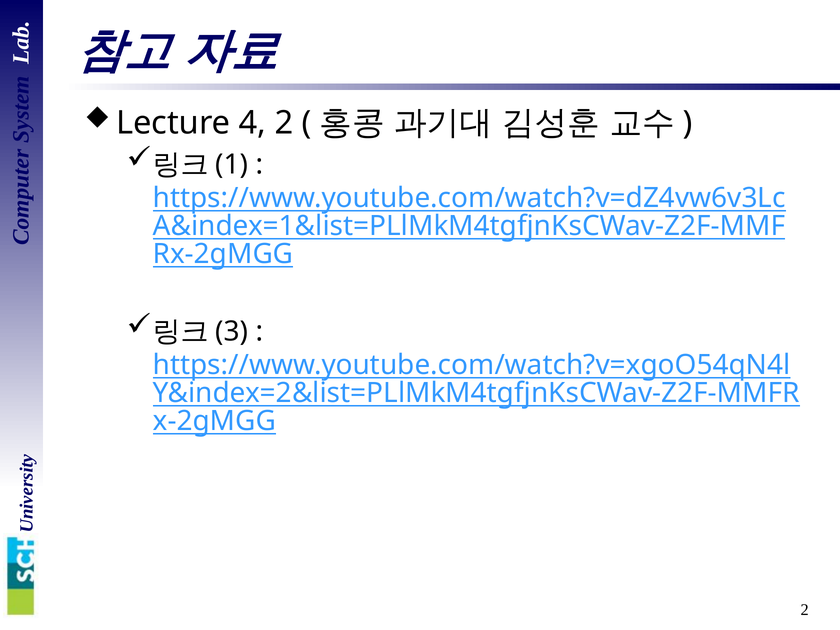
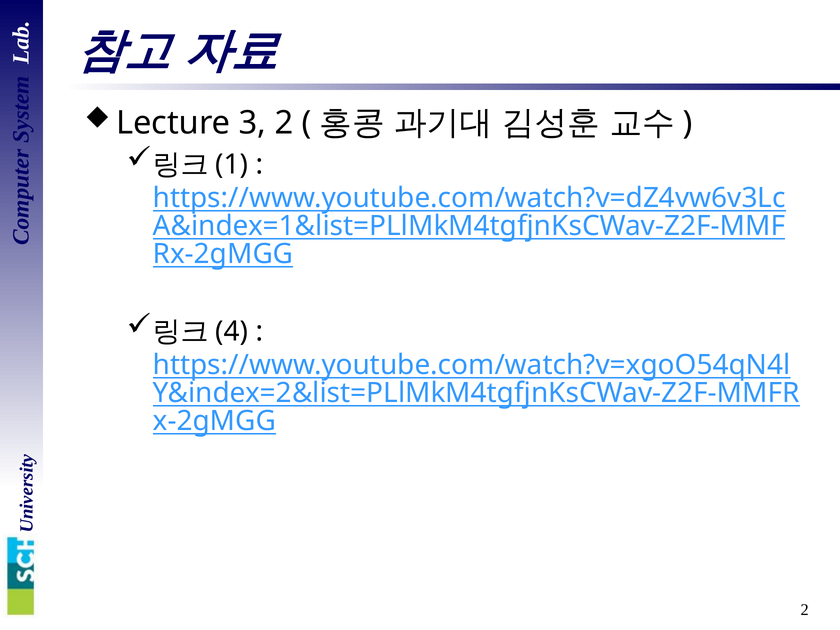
4: 4 -> 3 (253, 123)
3: 3 -> 4 (232, 331)
